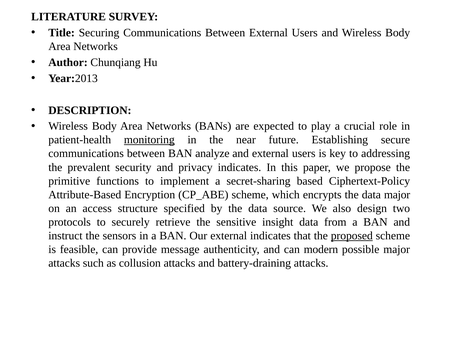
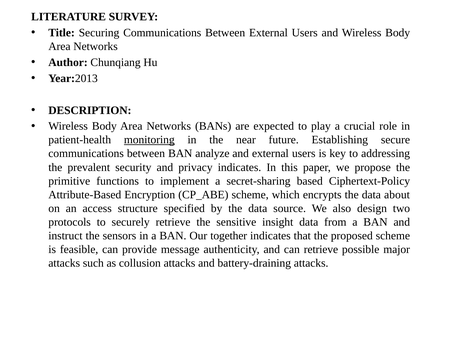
data major: major -> about (397, 195)
Our external: external -> together (229, 236)
proposed underline: present -> none (352, 236)
can modern: modern -> retrieve (321, 250)
